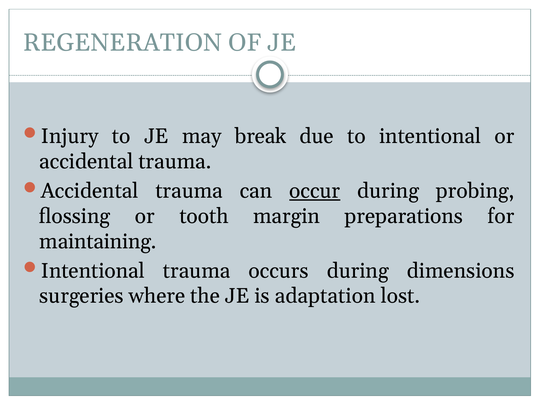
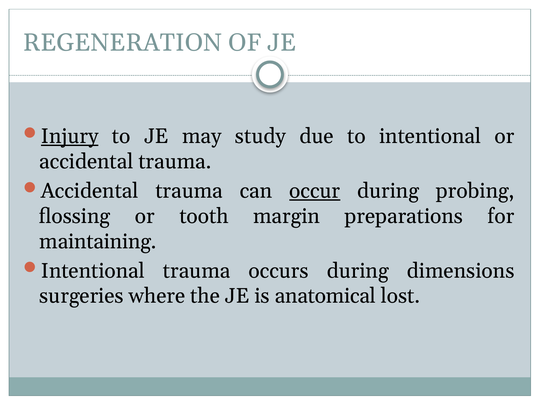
Injury underline: none -> present (70, 136)
break: break -> study (260, 136)
adaptation: adaptation -> anatomical (325, 296)
